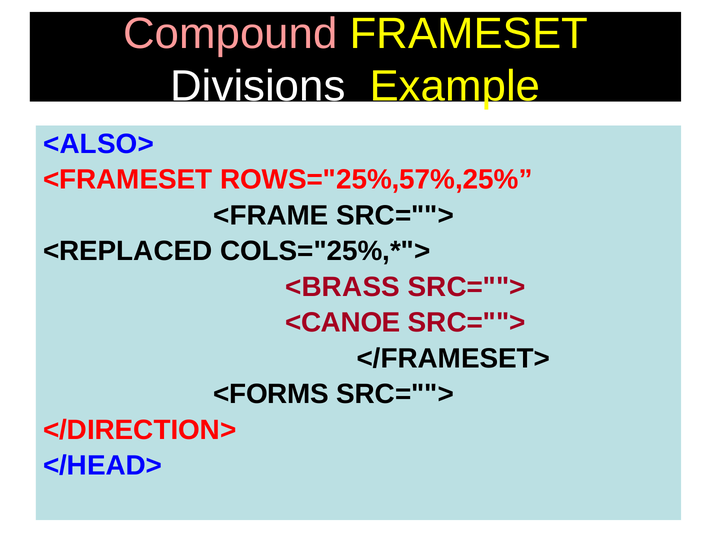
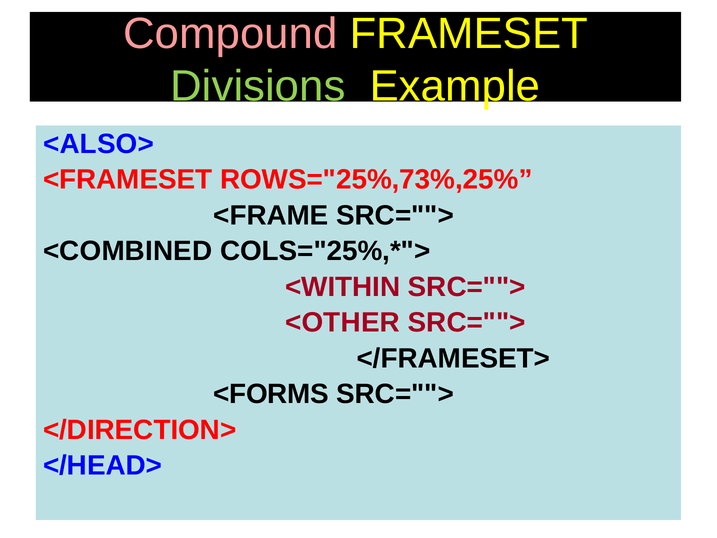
Divisions colour: white -> light green (258, 86)
ROWS="25%,57%,25%: ROWS="25%,57%,25% -> ROWS="25%,73%,25% (376, 180)
<REPLACED: <REPLACED -> <COMBINED (128, 251)
<BRASS: <BRASS -> <WITHIN (343, 287)
<CANOE: <CANOE -> <OTHER (343, 323)
